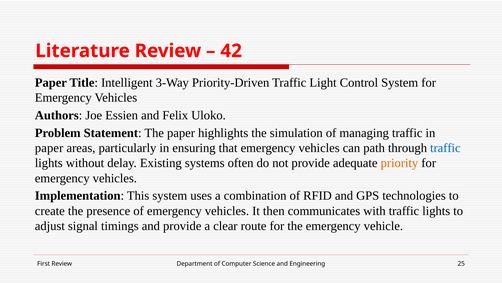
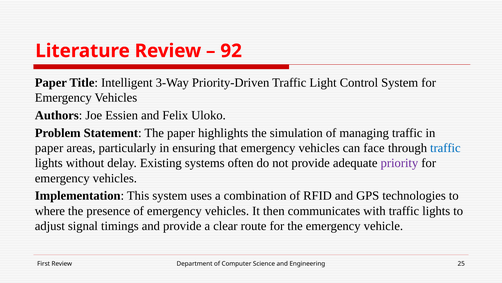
42: 42 -> 92 (231, 51)
path: path -> face (374, 148)
priority colour: orange -> purple (399, 163)
create: create -> where (50, 210)
